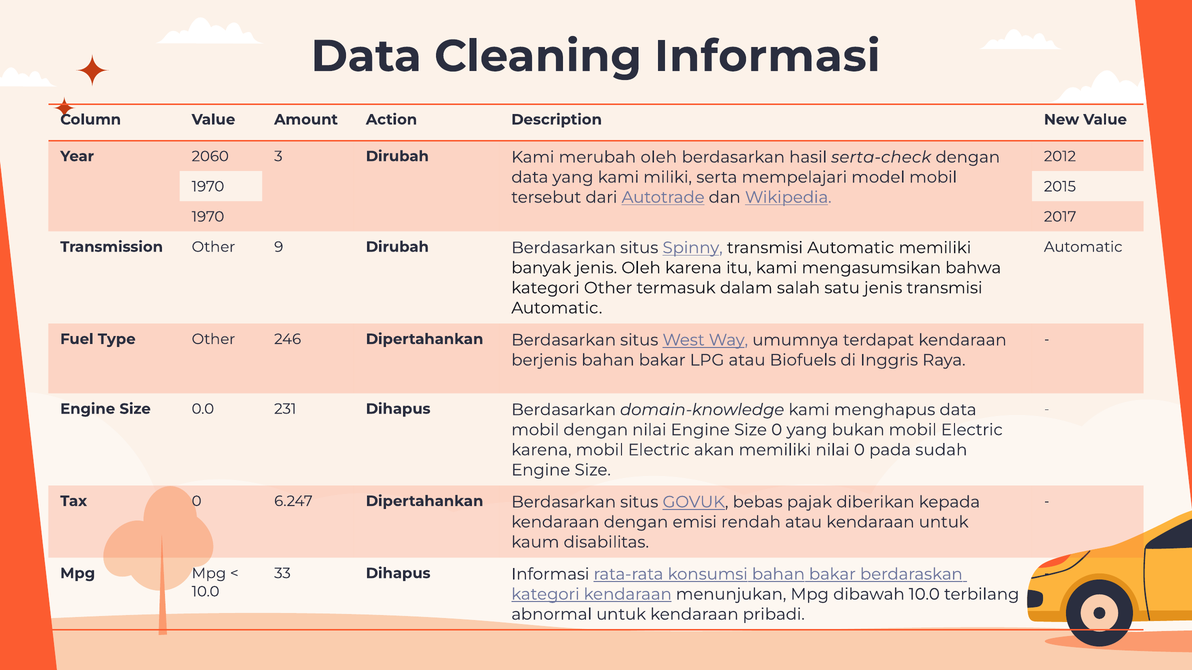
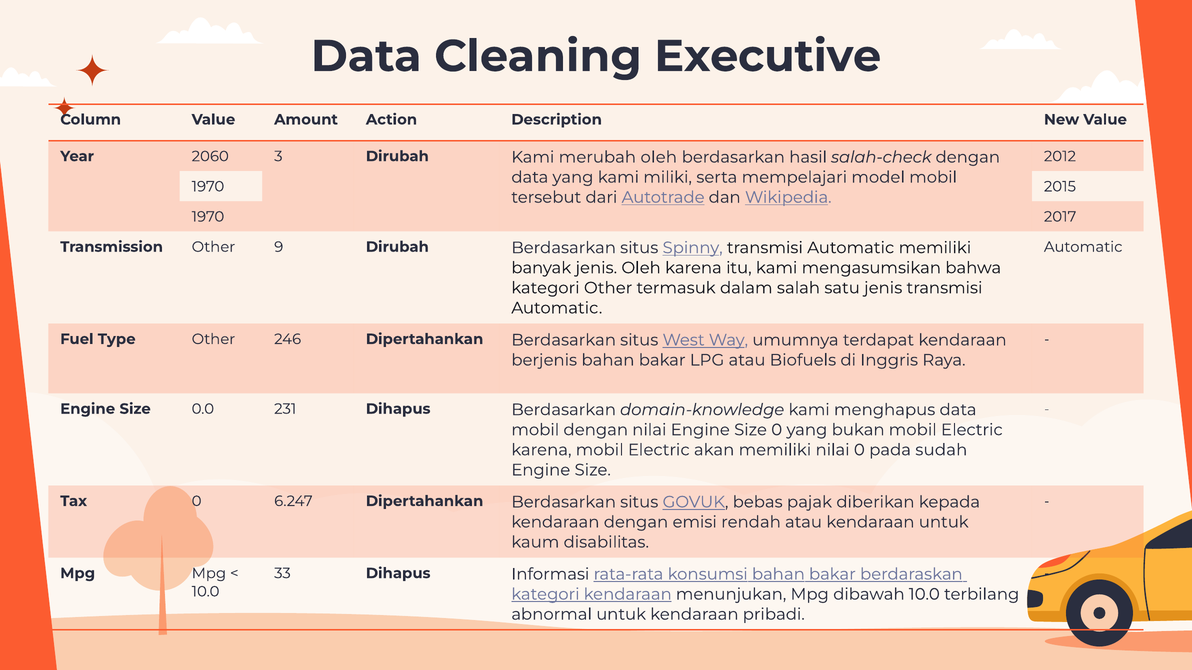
Cleaning Informasi: Informasi -> Executive (768, 56)
serta-check: serta-check -> salah-check (881, 157)
